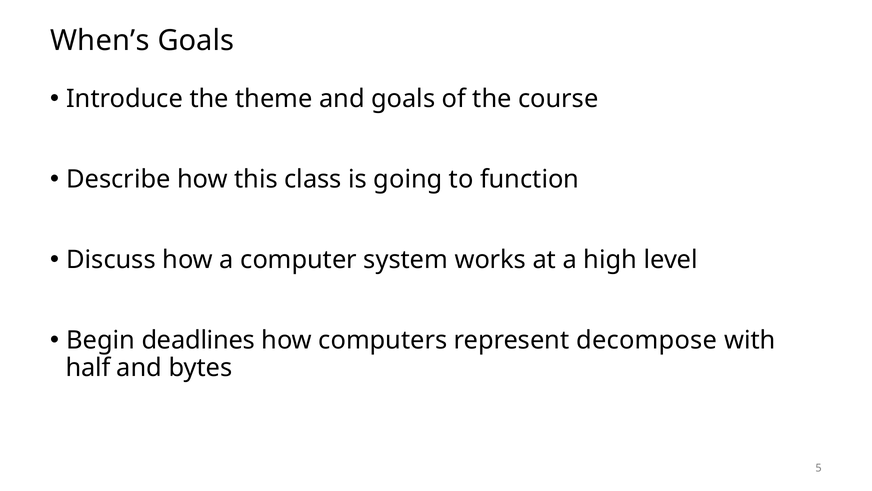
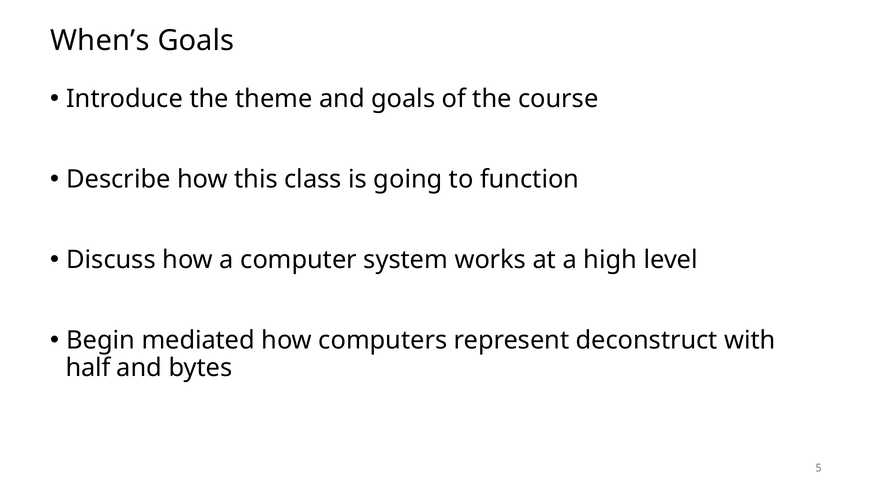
deadlines: deadlines -> mediated (198, 340)
decompose: decompose -> deconstruct (647, 340)
